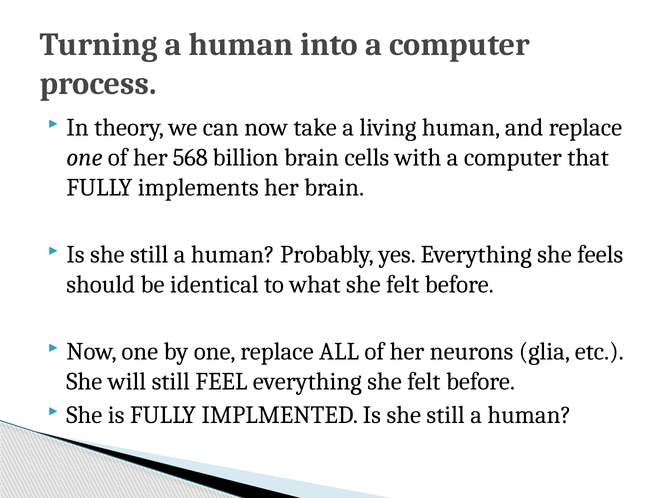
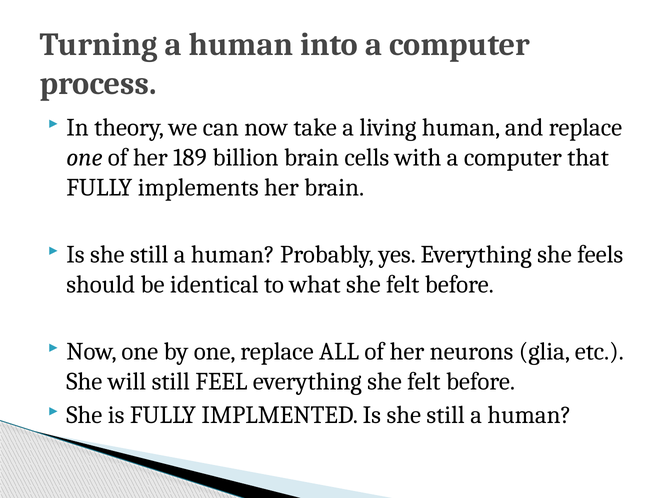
568: 568 -> 189 (190, 157)
